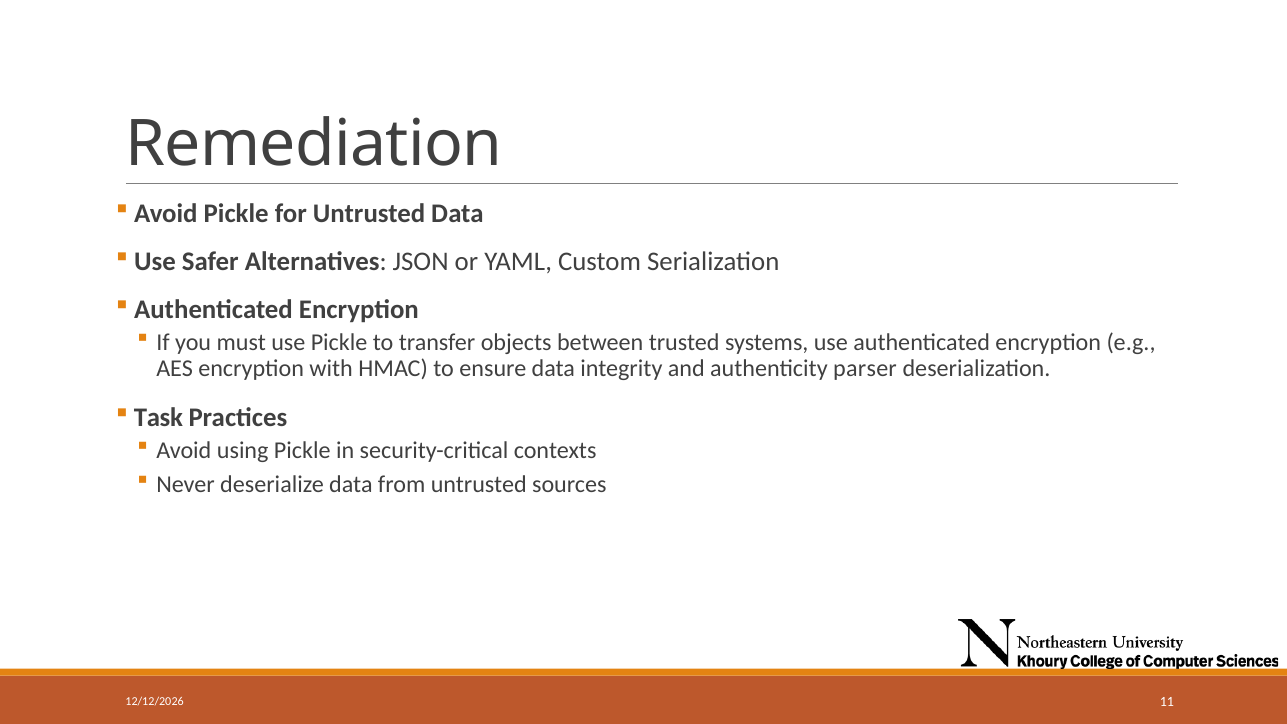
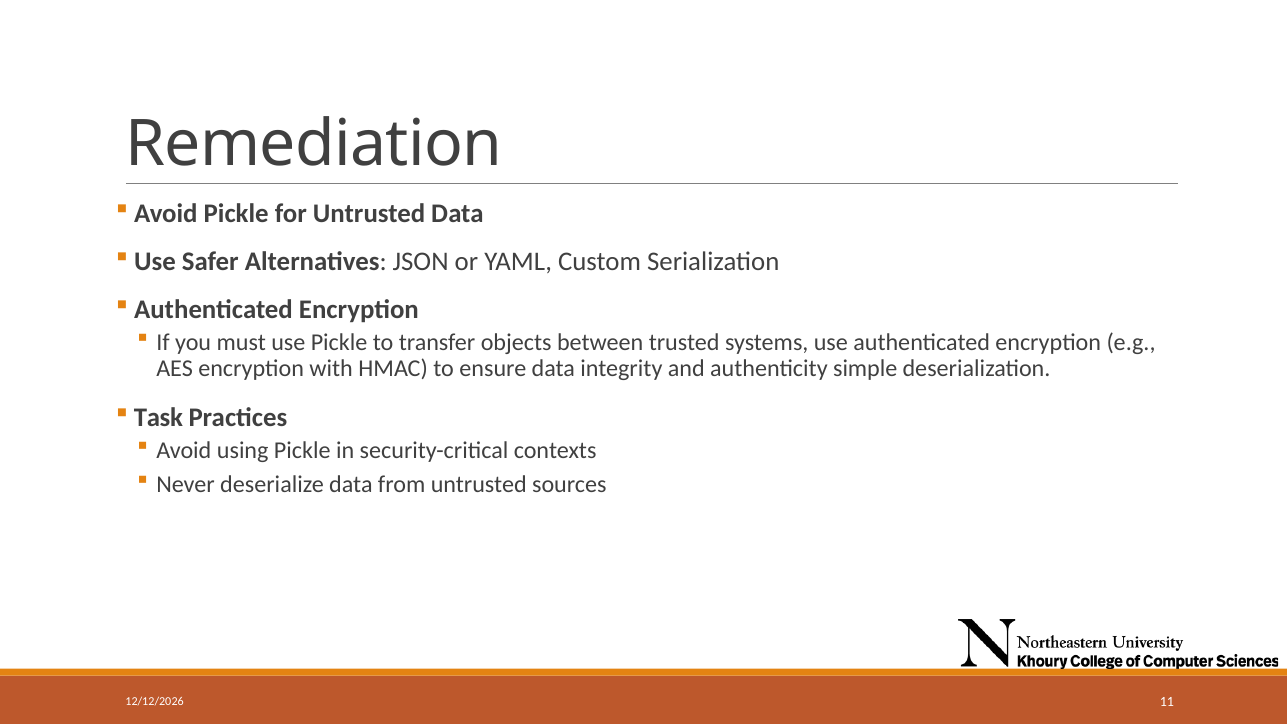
parser: parser -> simple (865, 368)
